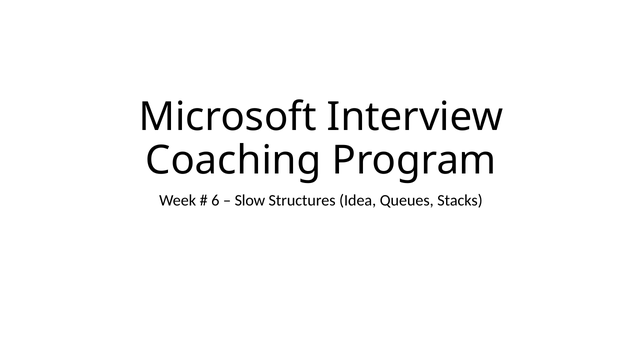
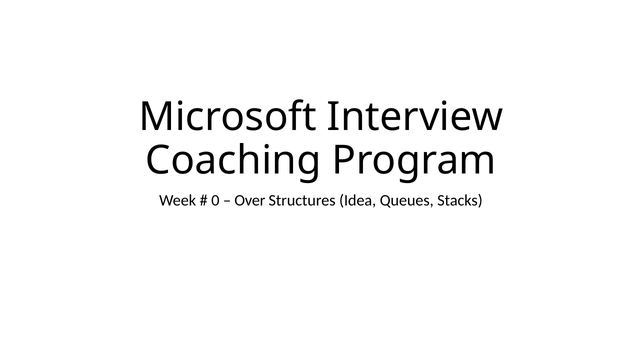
6: 6 -> 0 (215, 201)
Slow: Slow -> Over (250, 201)
